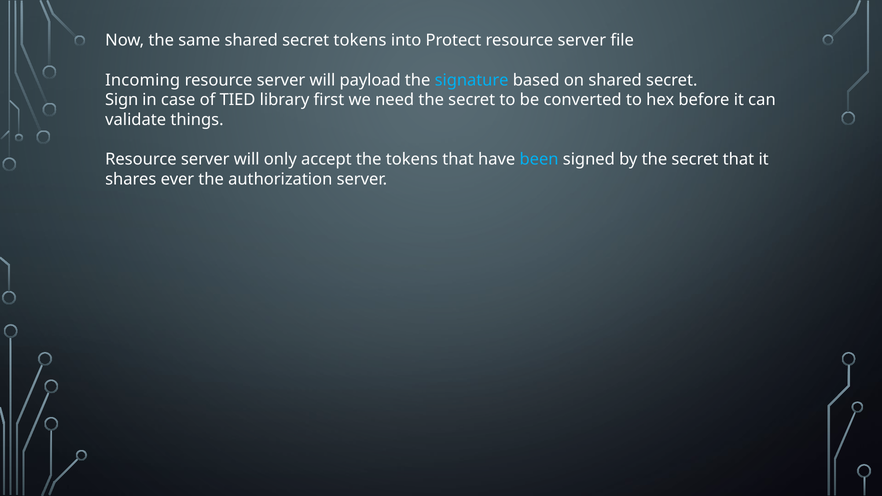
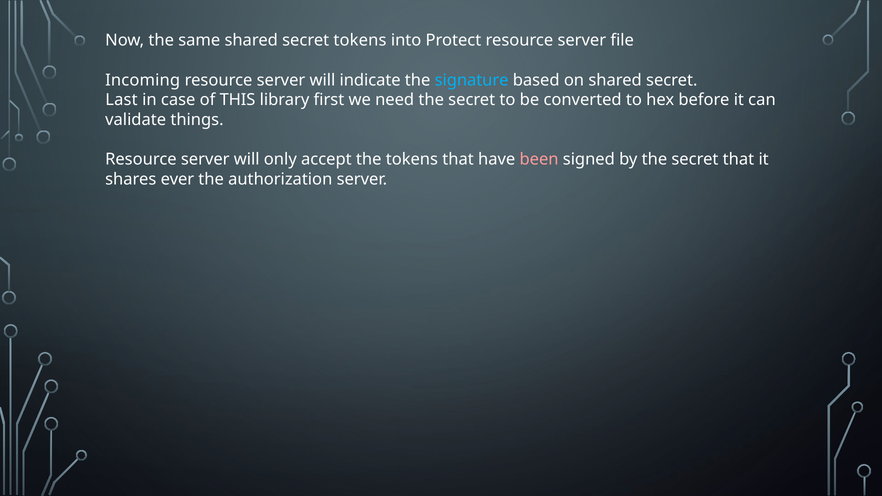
payload: payload -> indicate (370, 80)
Sign: Sign -> Last (121, 100)
TIED: TIED -> THIS (238, 100)
been colour: light blue -> pink (539, 159)
